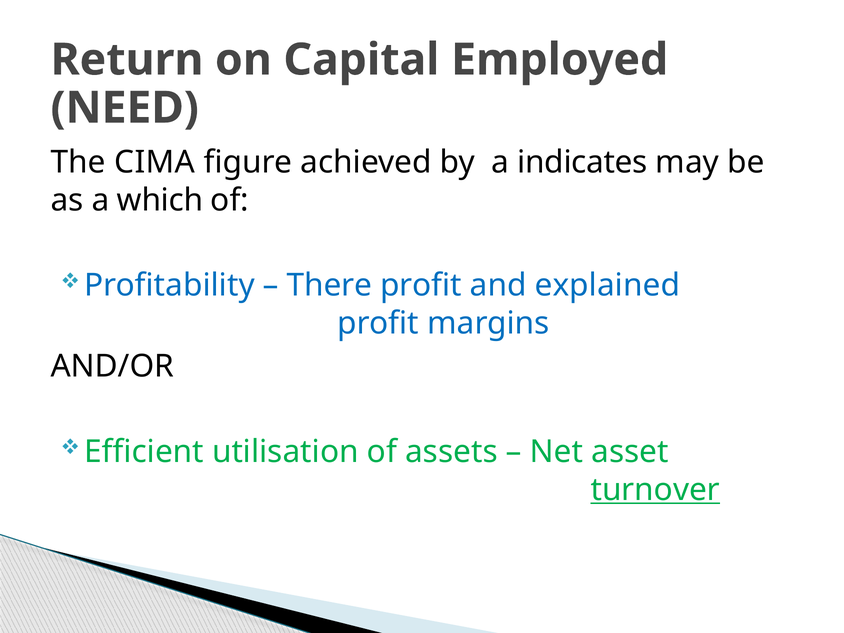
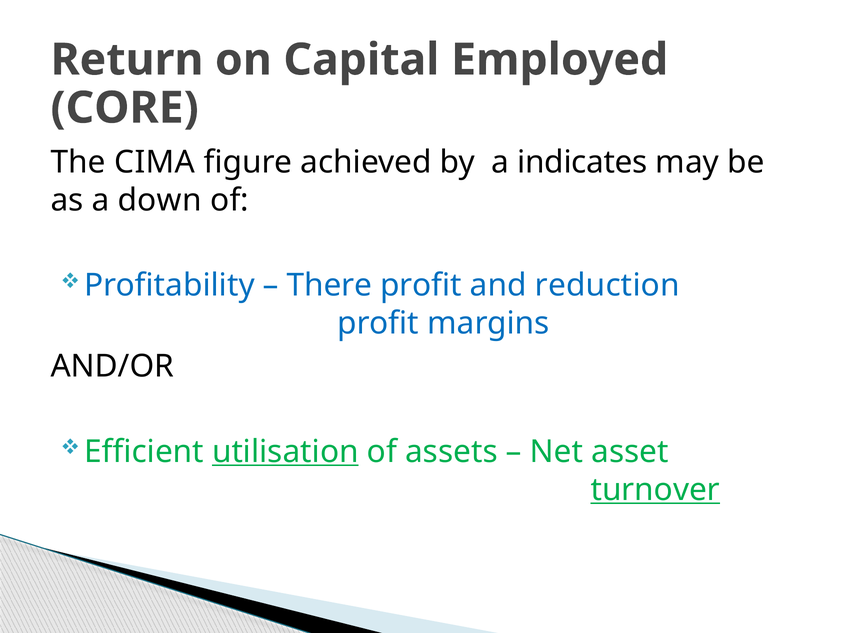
NEED: NEED -> CORE (125, 108)
which: which -> down (160, 200)
explained: explained -> reduction (607, 286)
utilisation underline: none -> present (285, 452)
